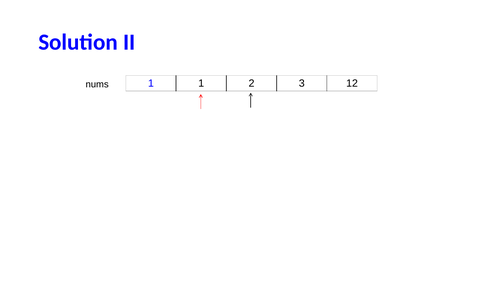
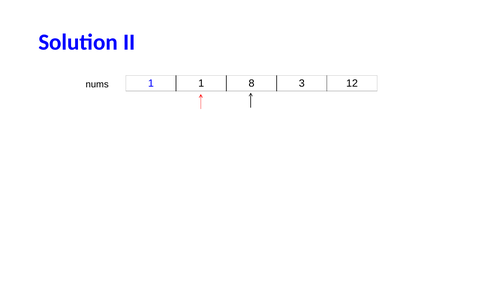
2: 2 -> 8 (252, 83)
